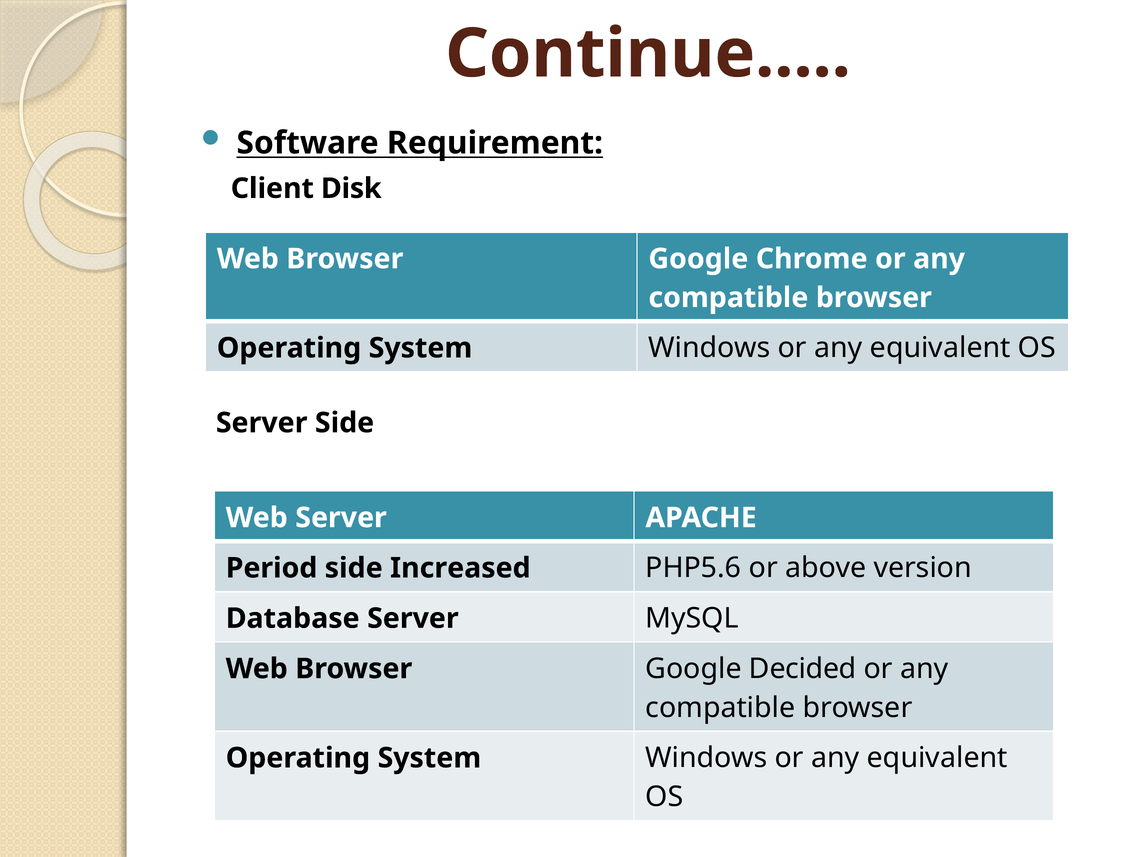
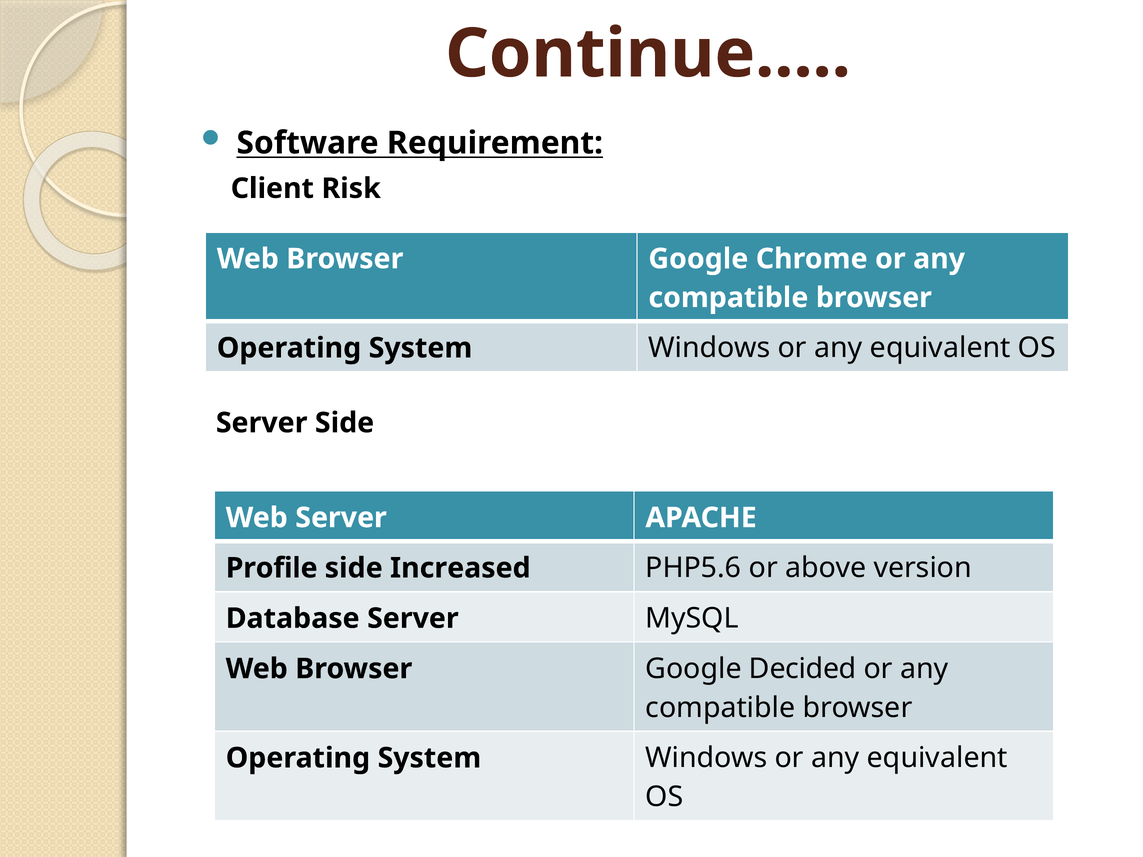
Disk: Disk -> Risk (351, 189)
Period: Period -> Profile (272, 568)
